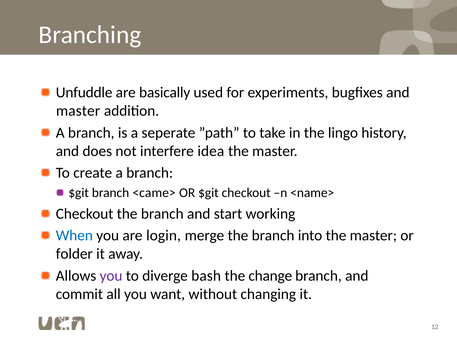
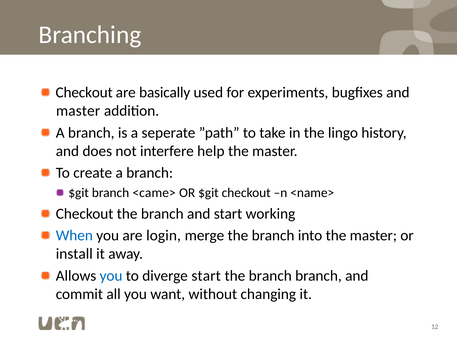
Unfuddle: Unfuddle -> Checkout (84, 92)
idea: idea -> help (211, 151)
folder: folder -> install (74, 254)
you colour: purple -> blue (111, 276)
diverge bash: bash -> start (206, 276)
change: change -> branch (270, 276)
